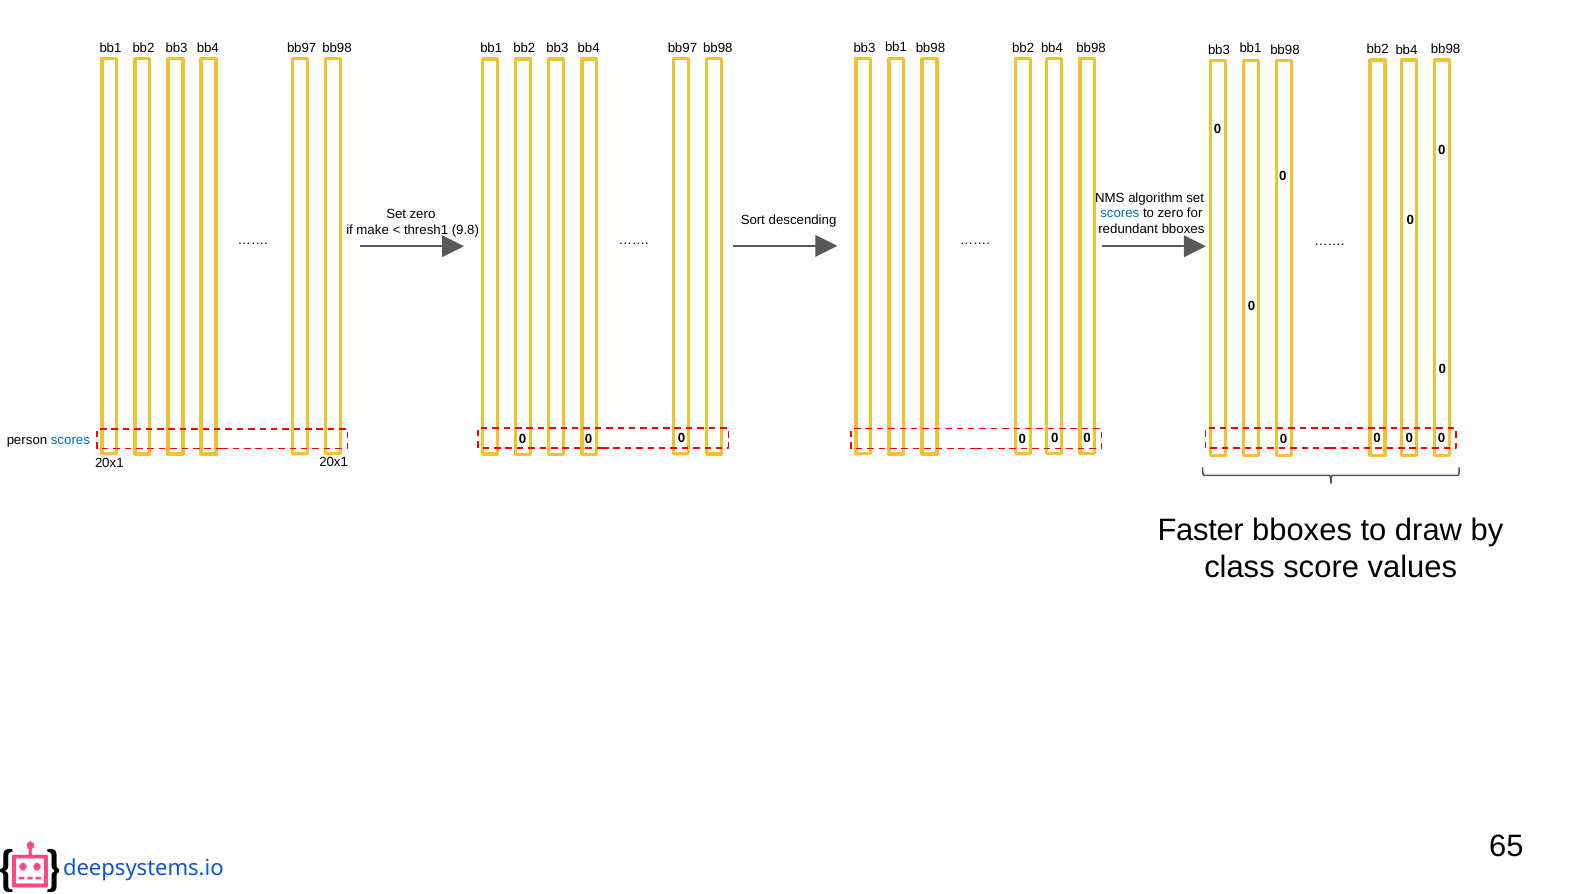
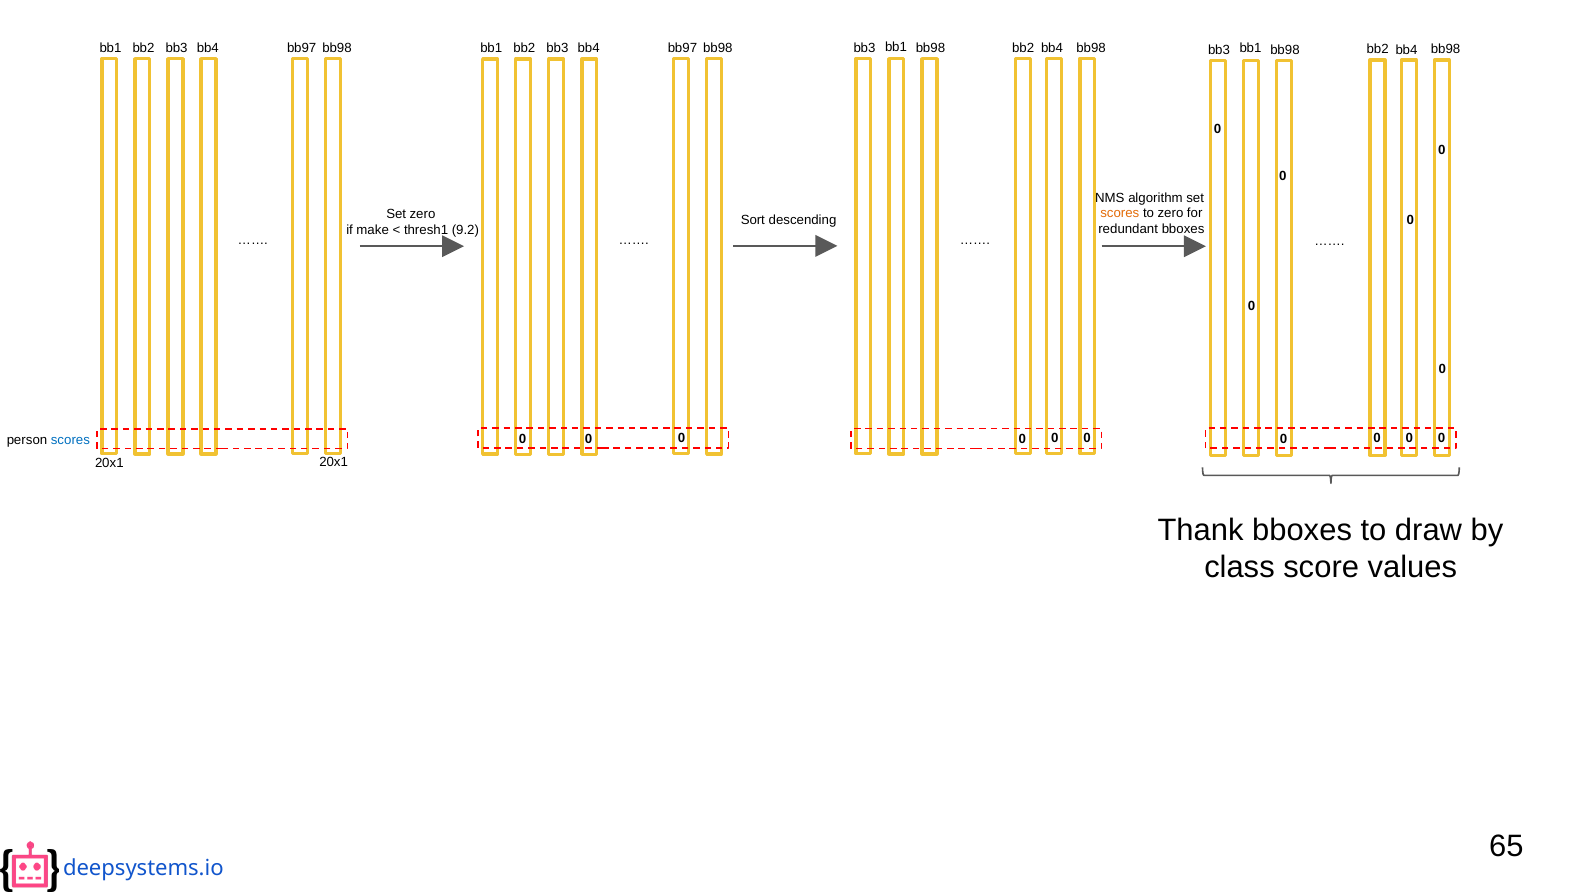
scores colour: blue -> orange (1120, 214)
9.8: 9.8 -> 9.2 (465, 230)
Faster: Faster -> Thank (1201, 530)
